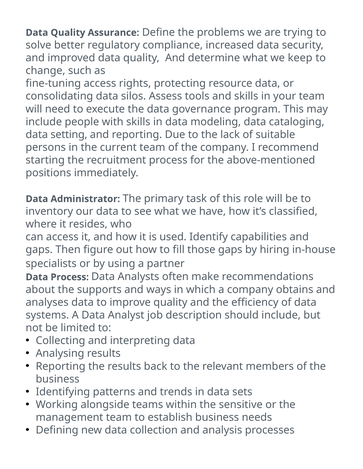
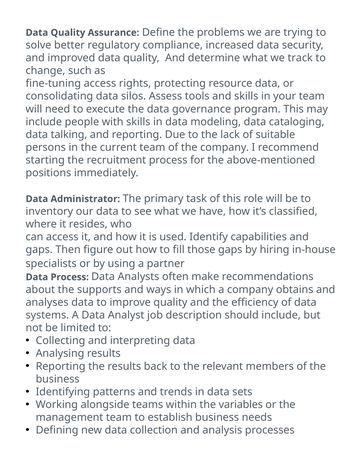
keep: keep -> track (300, 58)
setting: setting -> talking (69, 135)
sensitive: sensitive -> variables (241, 405)
